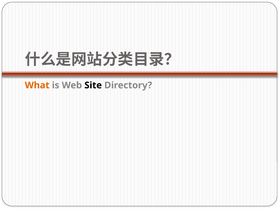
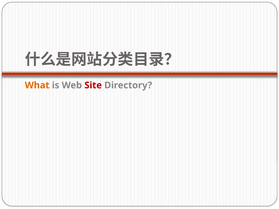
Site colour: black -> red (93, 85)
